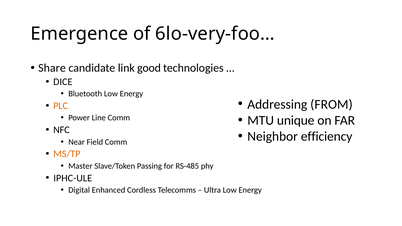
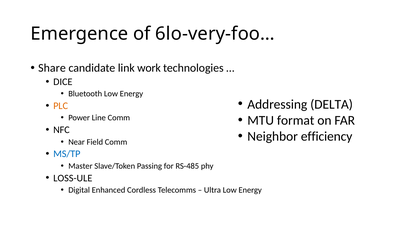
good: good -> work (149, 68)
FROM: FROM -> DELTA (332, 104)
unique: unique -> format (296, 120)
MS/TP colour: orange -> blue (67, 154)
IPHC-ULE: IPHC-ULE -> LOSS-ULE (73, 178)
